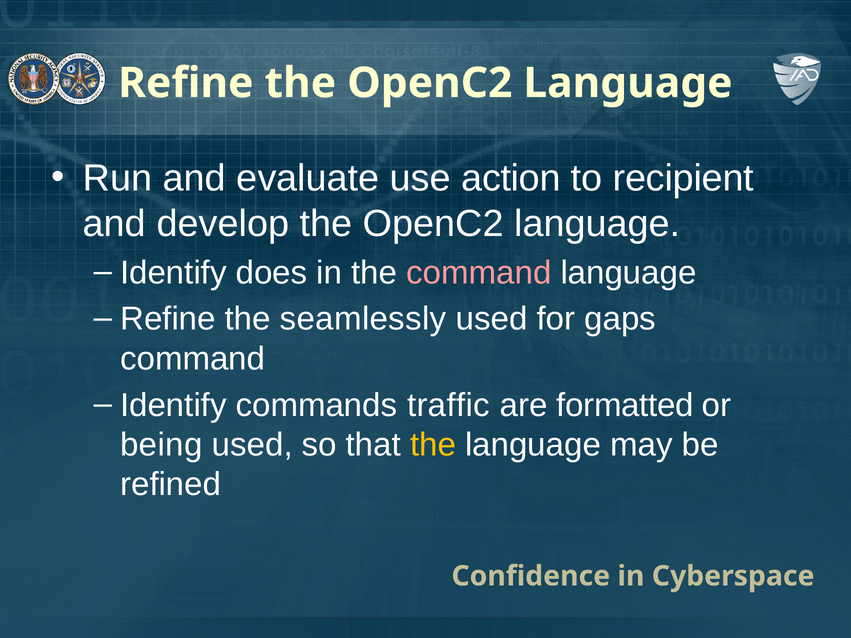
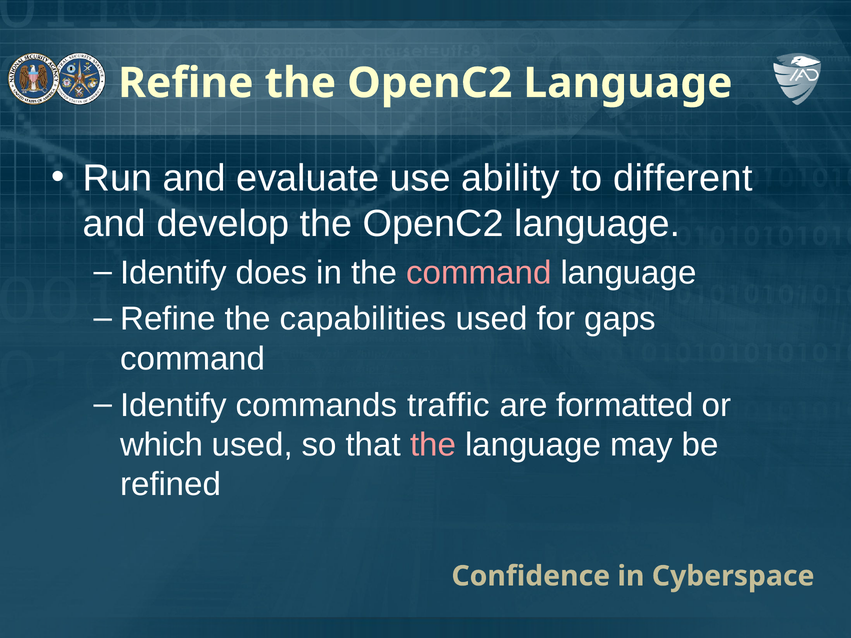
action: action -> ability (511, 179)
recipient: recipient -> different (683, 179)
seamlessly: seamlessly -> capabilities (363, 319)
being: being -> which (162, 445)
the colour: yellow -> pink (433, 445)
